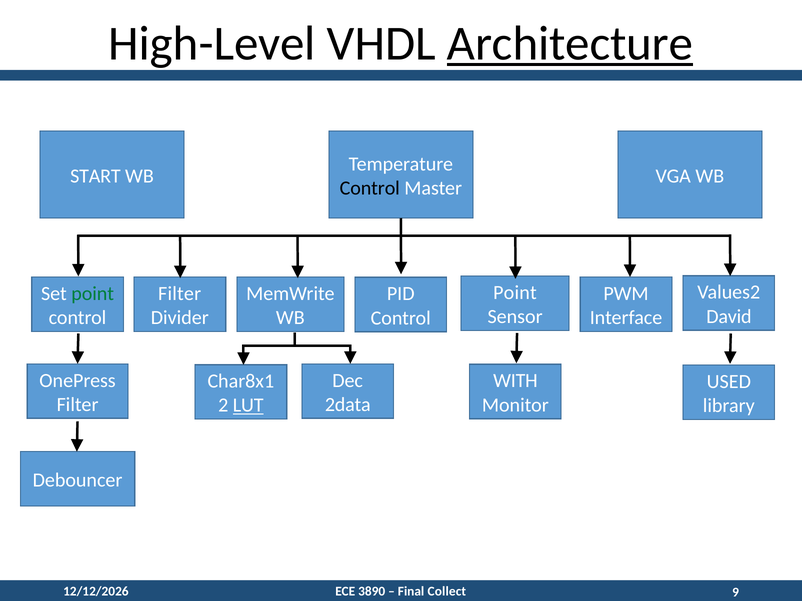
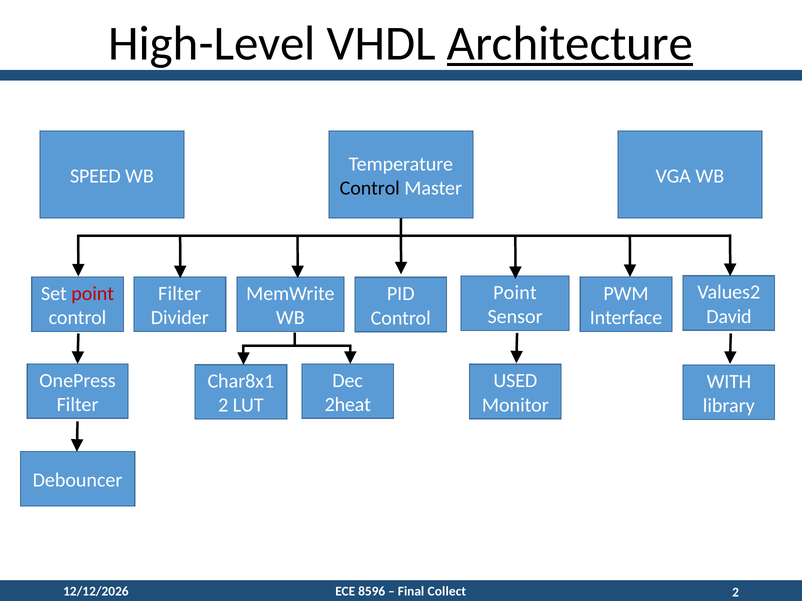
START: START -> SPEED (95, 176)
point colour: green -> red (93, 294)
WITH: WITH -> USED (515, 381)
USED: USED -> WITH (729, 382)
2data: 2data -> 2heat (348, 405)
LUT underline: present -> none (248, 406)
9: 9 -> 2 (736, 593)
3890: 3890 -> 8596 (372, 592)
